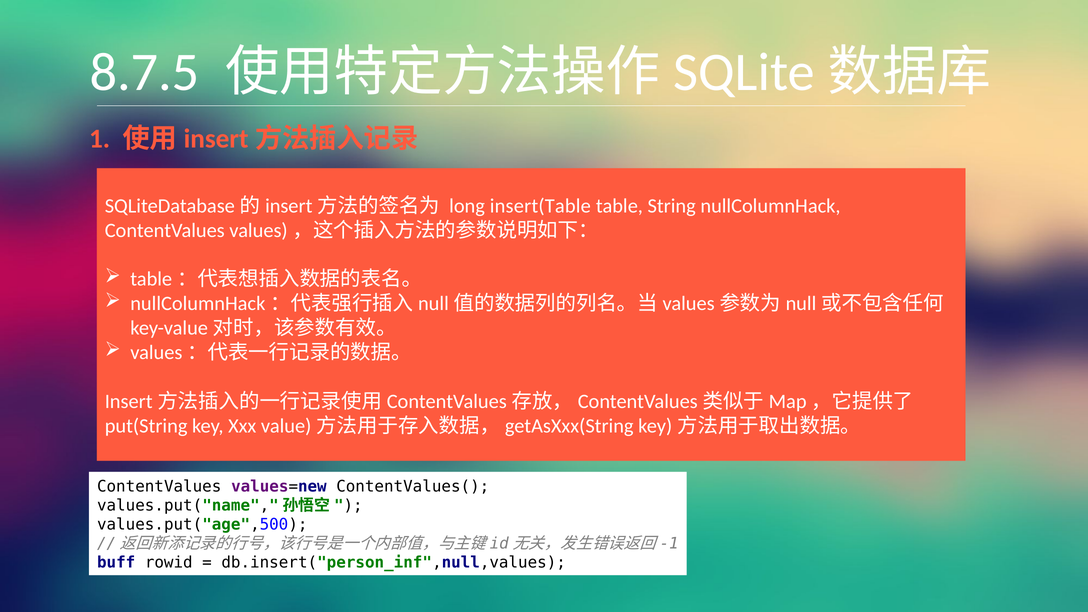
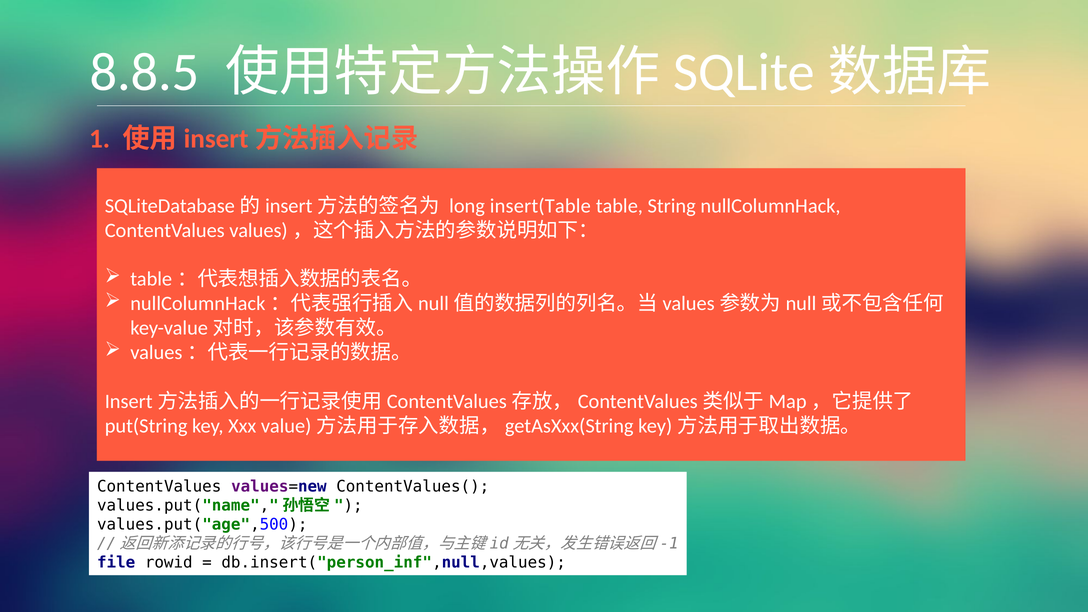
8.7.5: 8.7.5 -> 8.8.5 (145, 72)
buff: buff -> file (116, 563)
